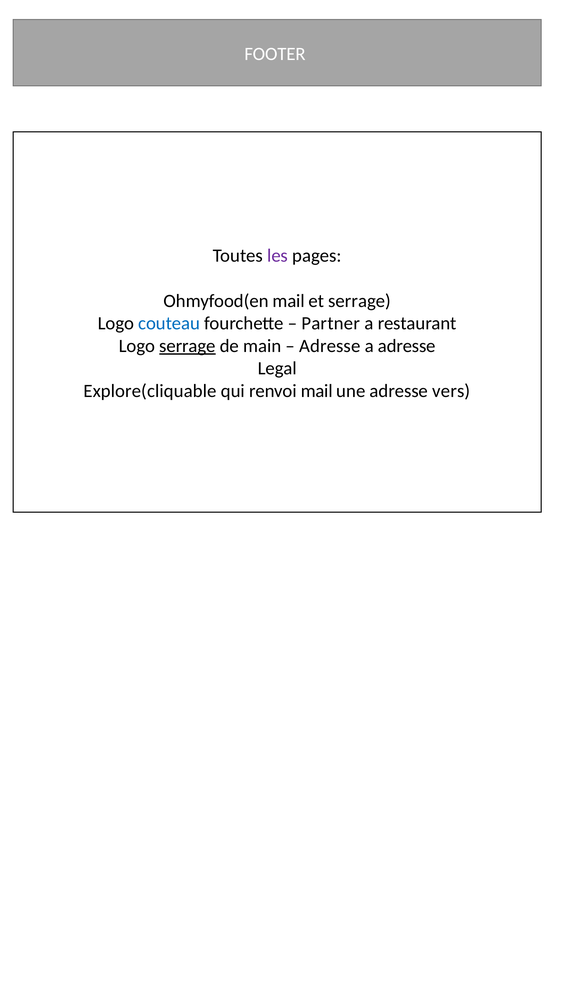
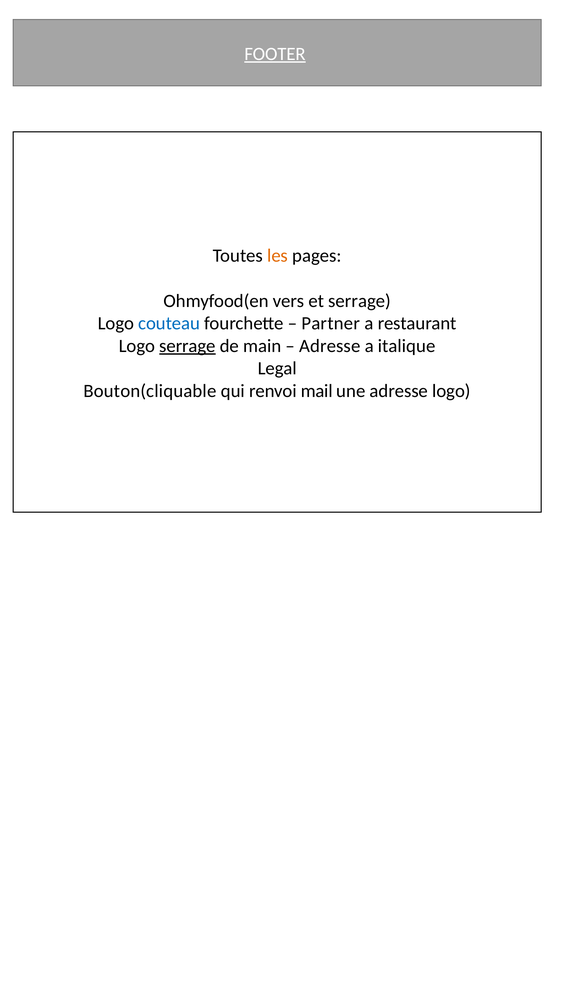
FOOTER underline: none -> present (275, 54)
les colour: purple -> orange (278, 256)
Ohmyfood(en mail: mail -> vers (289, 301)
a adresse: adresse -> italique (407, 346)
Explore(cliquable: Explore(cliquable -> Bouton(cliquable (150, 391)
adresse vers: vers -> logo (451, 391)
